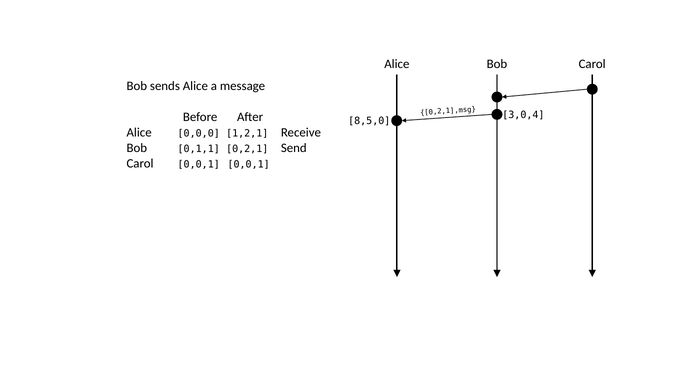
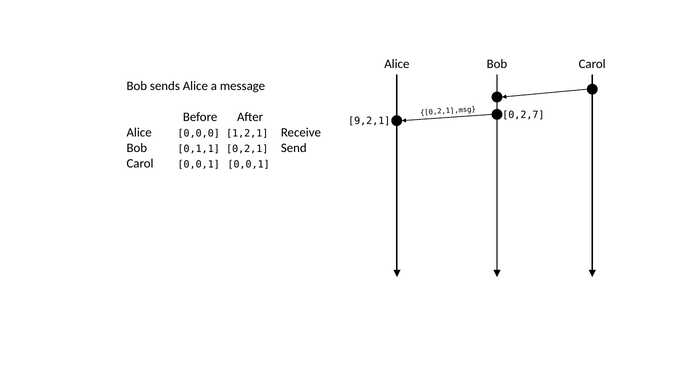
3,0,4: 3,0,4 -> 0,2,7 (523, 115)
8,5,0: 8,5,0 -> 9,2,1 (369, 121)
